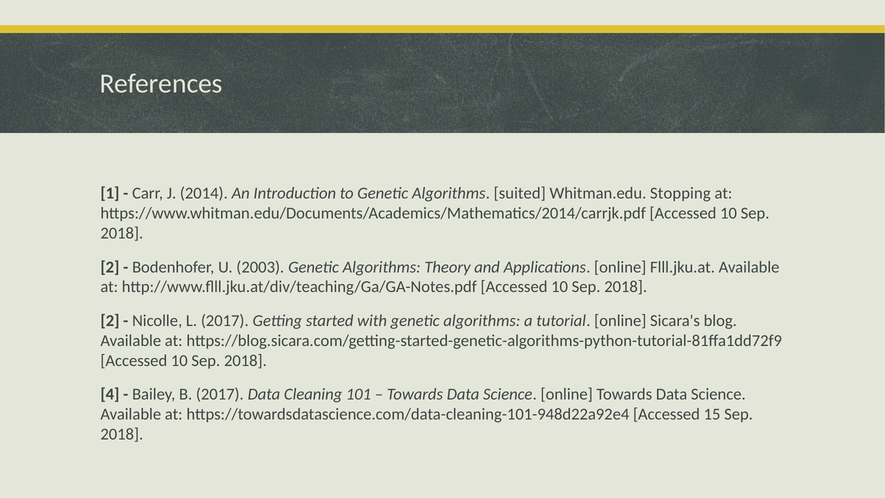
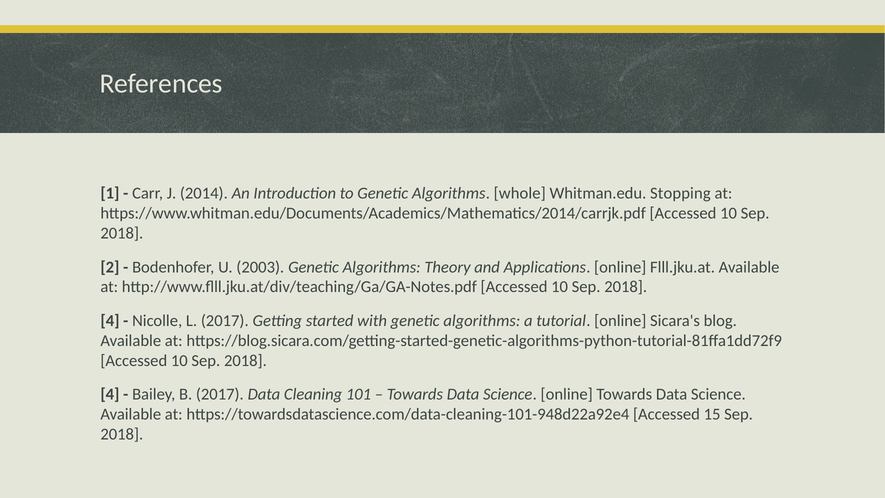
suited: suited -> whole (520, 193)
2: 2 -> 4 (110, 321)
